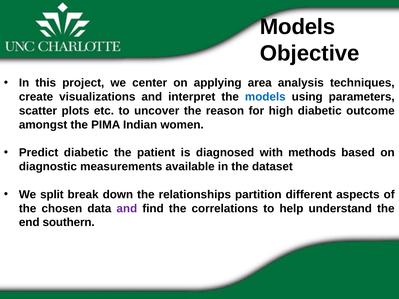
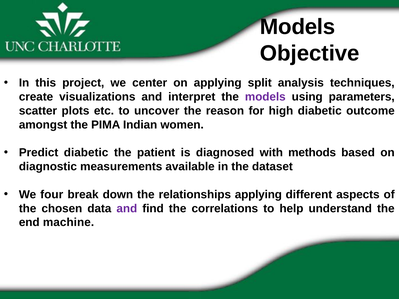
area: area -> split (260, 83)
models colour: blue -> purple (265, 97)
split: split -> four (52, 195)
relationships partition: partition -> applying (258, 195)
southern: southern -> machine (68, 223)
